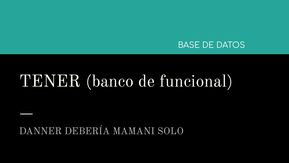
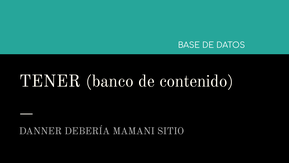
funcional: funcional -> contenido (196, 81)
SOLO: SOLO -> SITIO (171, 131)
